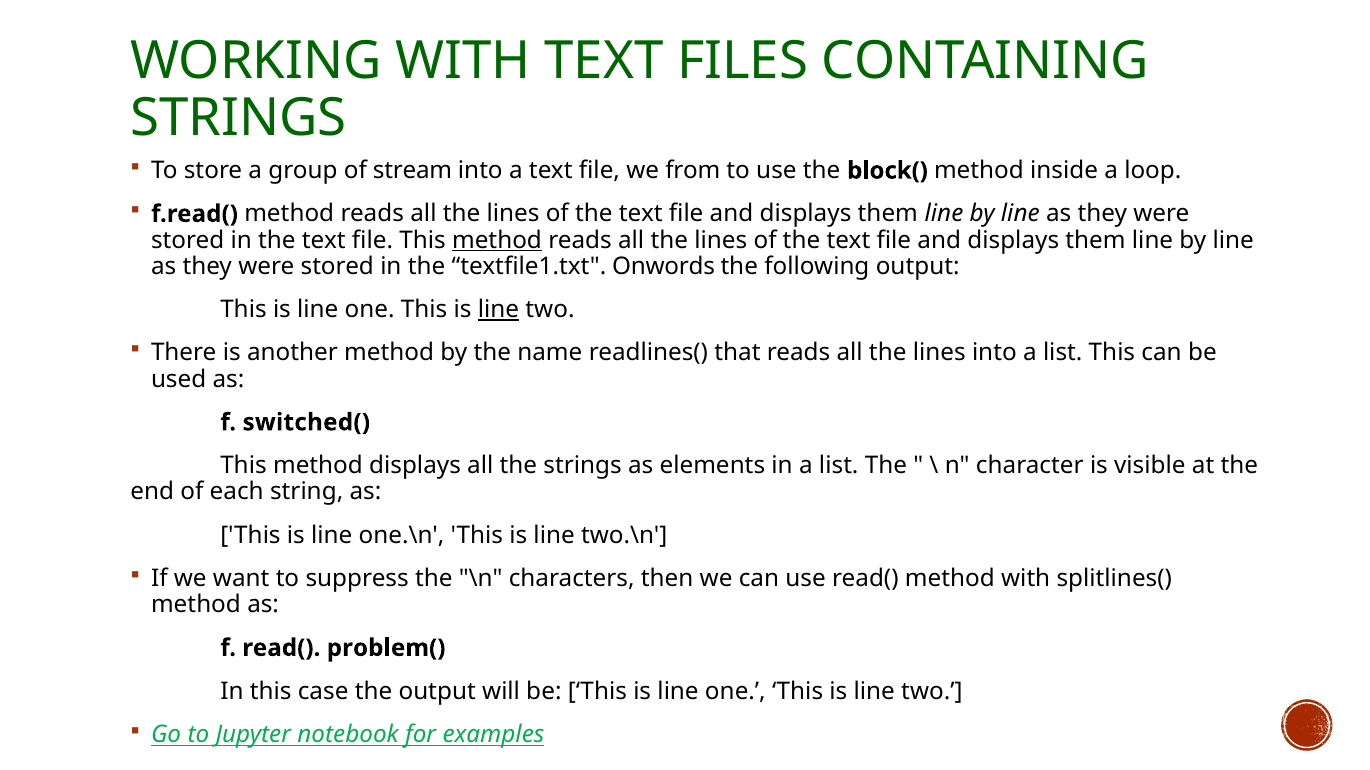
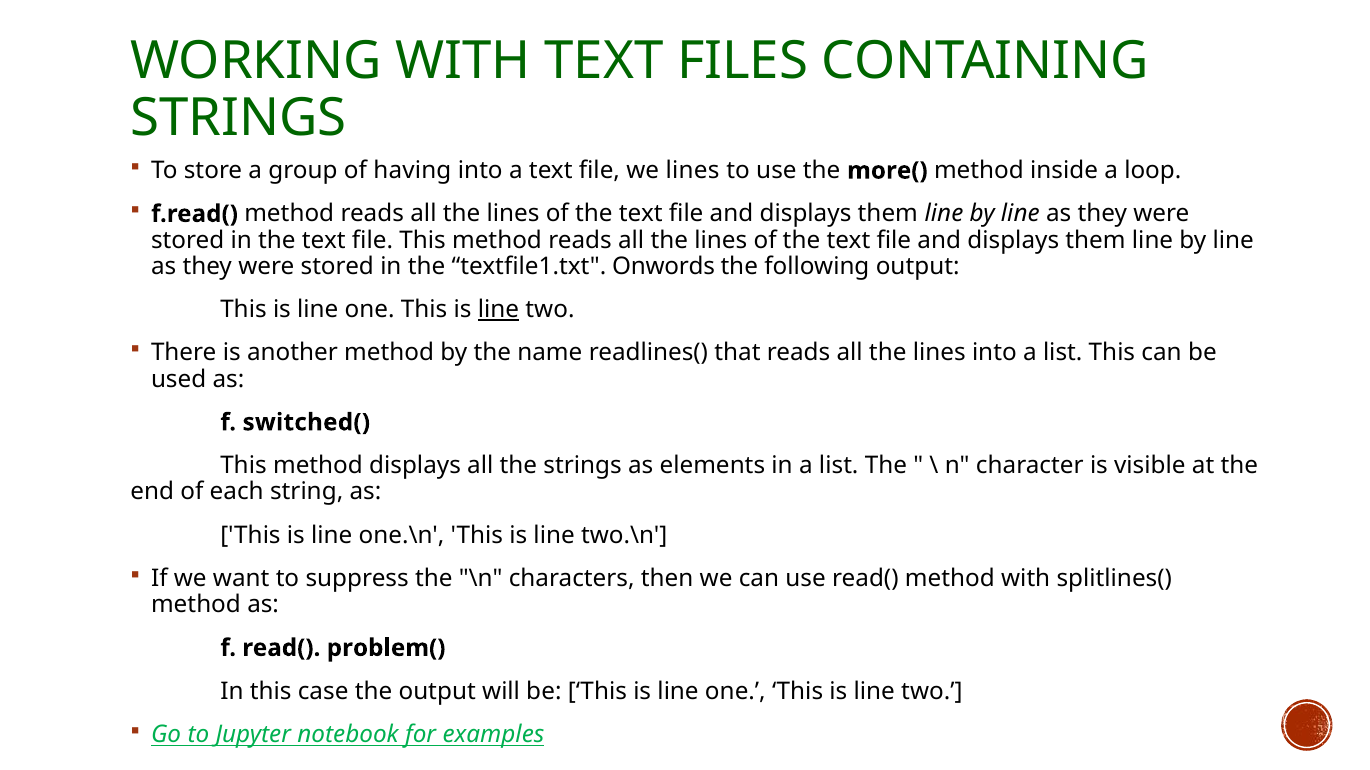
stream: stream -> having (412, 171)
we from: from -> lines (693, 171)
block(: block( -> more( (887, 171)
method underline: present -> none (497, 240)
